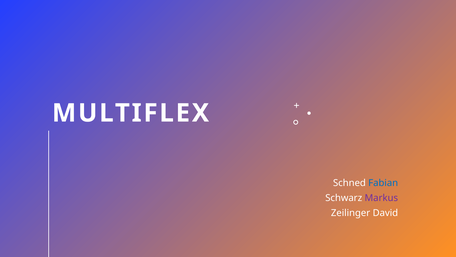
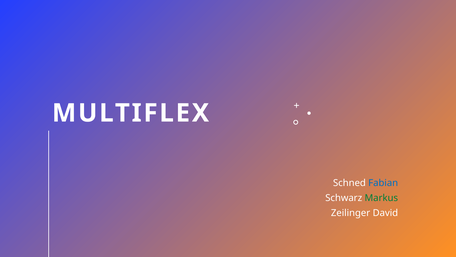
Markus colour: purple -> green (381, 198)
